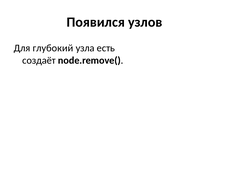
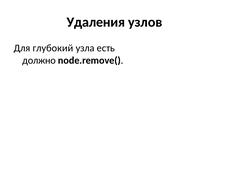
Появился: Появился -> Удаления (96, 22)
создаёт: создаёт -> должно (39, 60)
